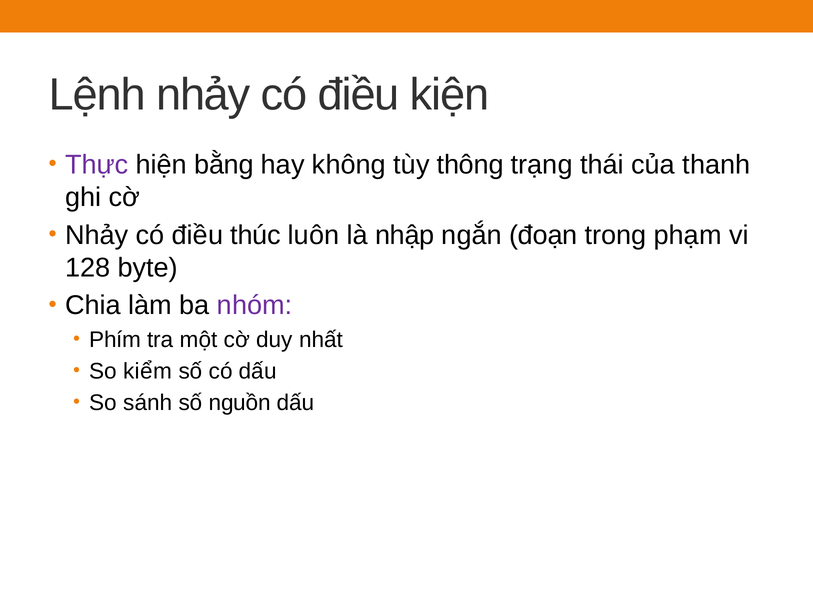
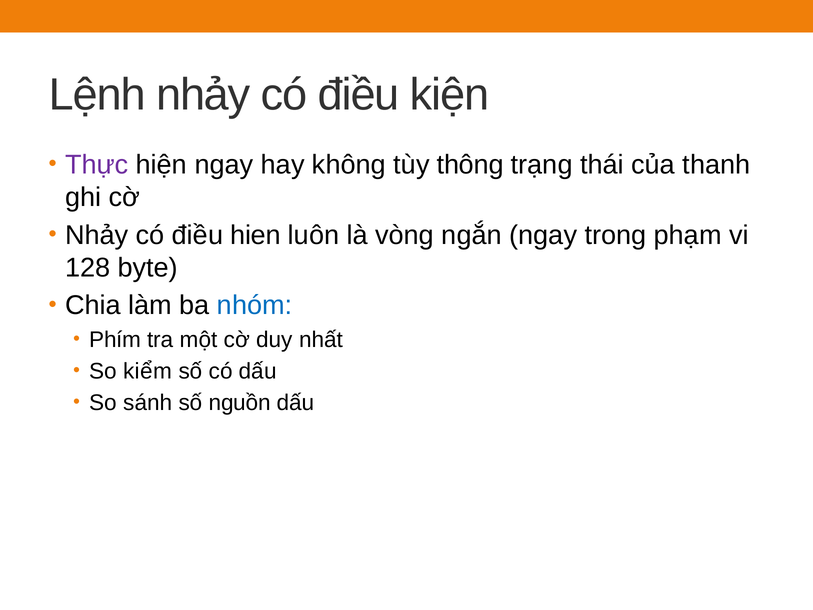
hiện bằng: bằng -> ngay (224, 165)
thúc: thúc -> hien (256, 235)
nhập: nhập -> vòng (405, 235)
ngắn đoạn: đoạn -> ngay (543, 235)
nhóm colour: purple -> blue (255, 305)
